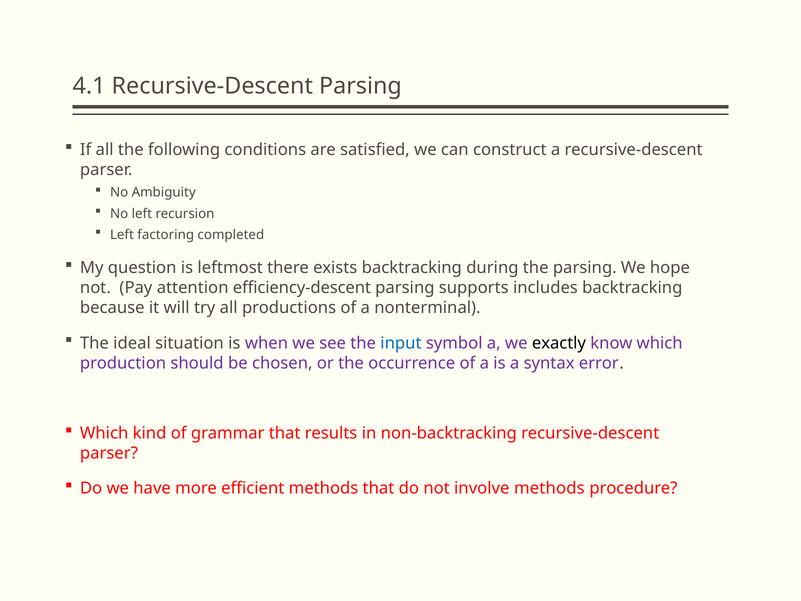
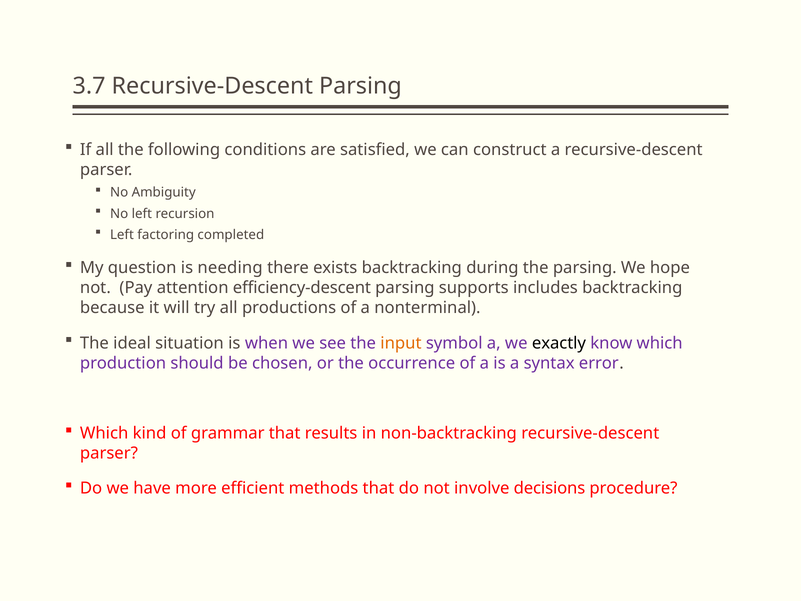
4.1: 4.1 -> 3.7 (89, 86)
leftmost: leftmost -> needing (230, 268)
input colour: blue -> orange (401, 343)
involve methods: methods -> decisions (550, 488)
